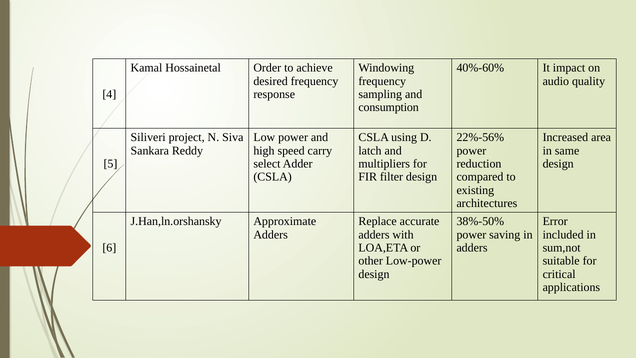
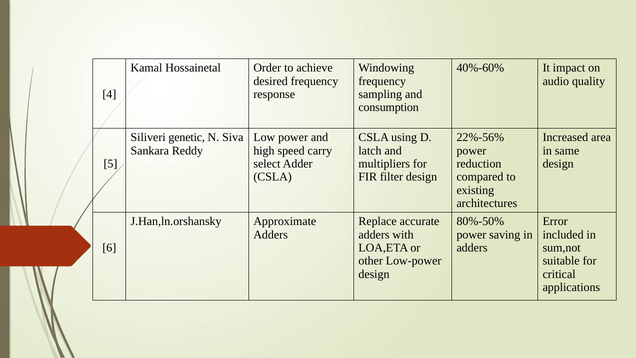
project: project -> genetic (187, 137)
38%-50%: 38%-50% -> 80%-50% (480, 221)
